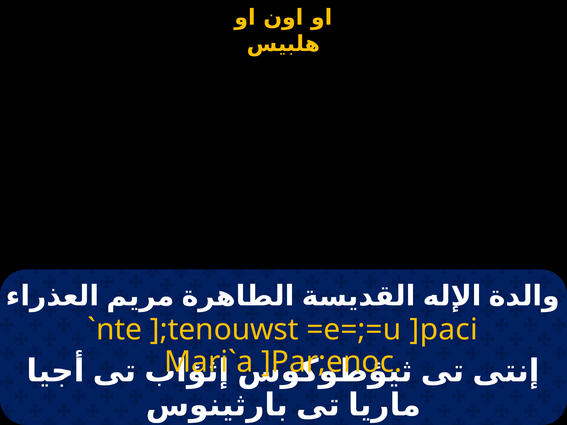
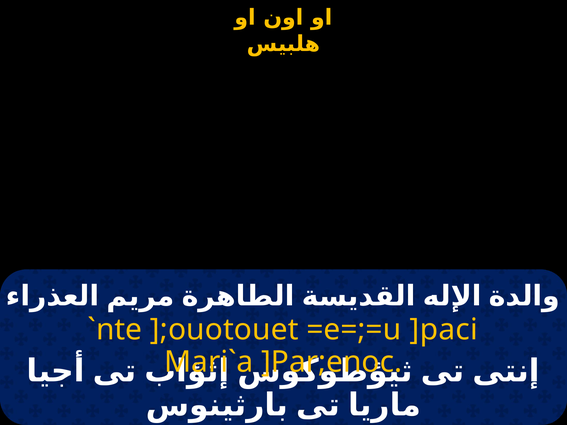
];tenouwst: ];tenouwst -> ];ouotouet (224, 330)
